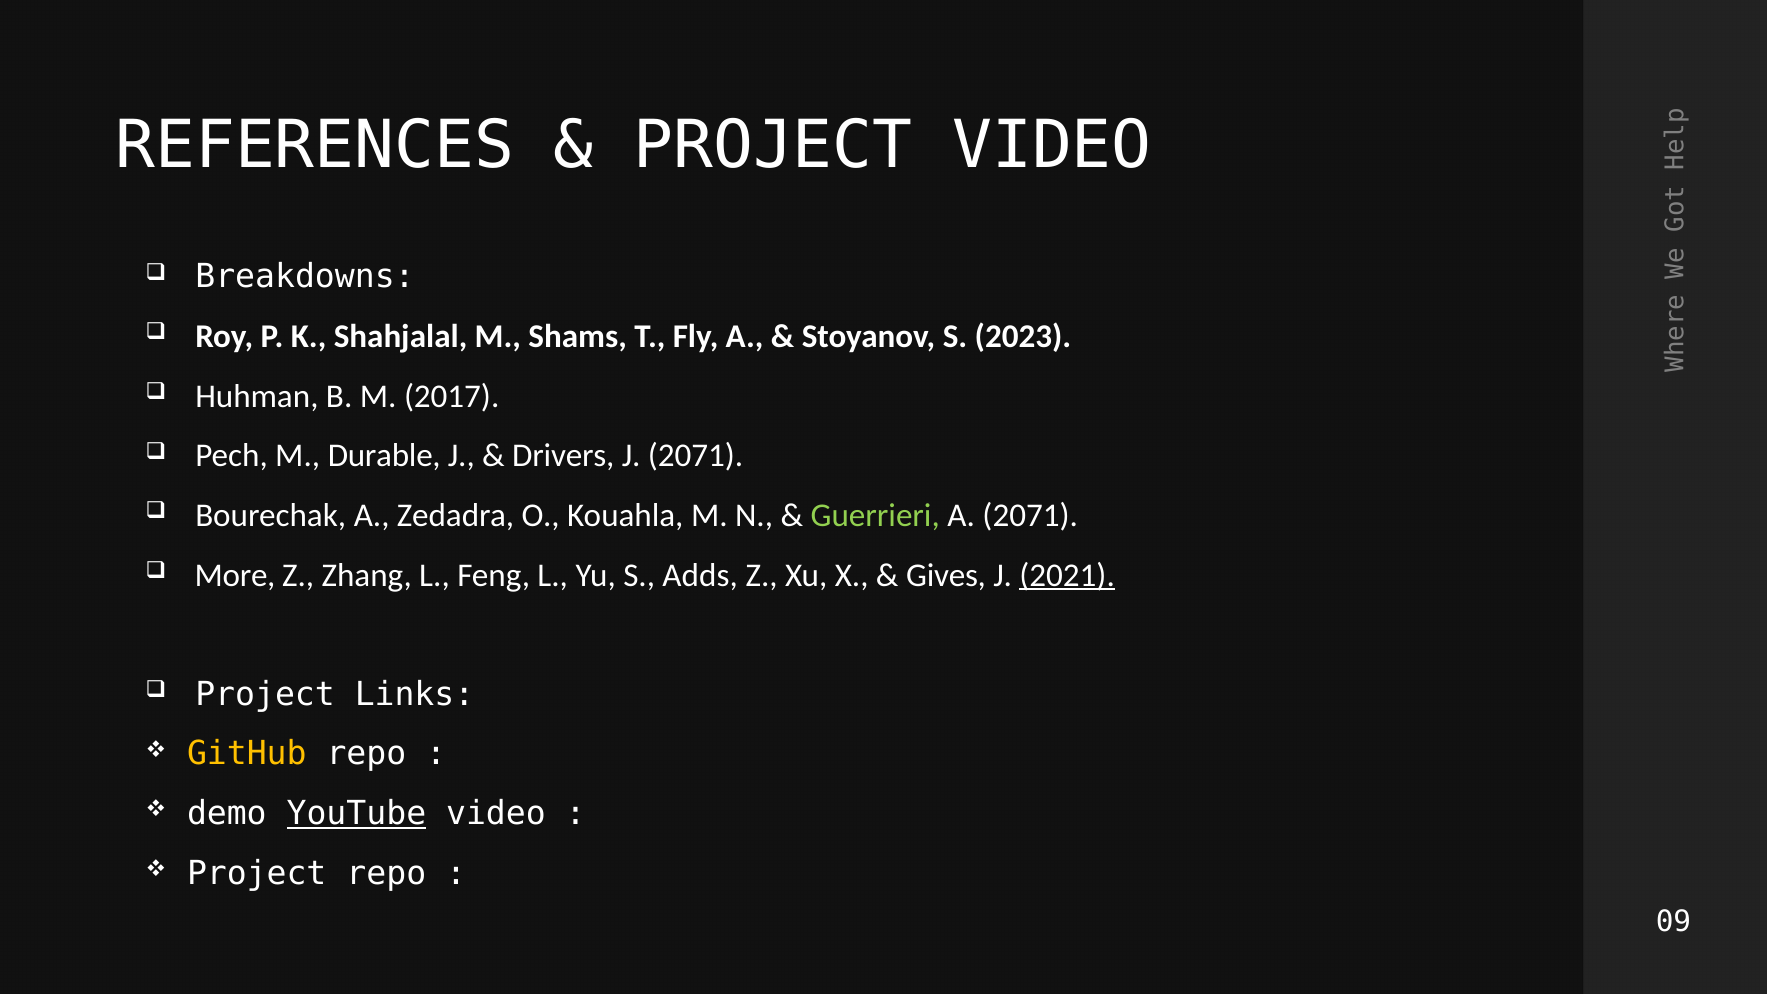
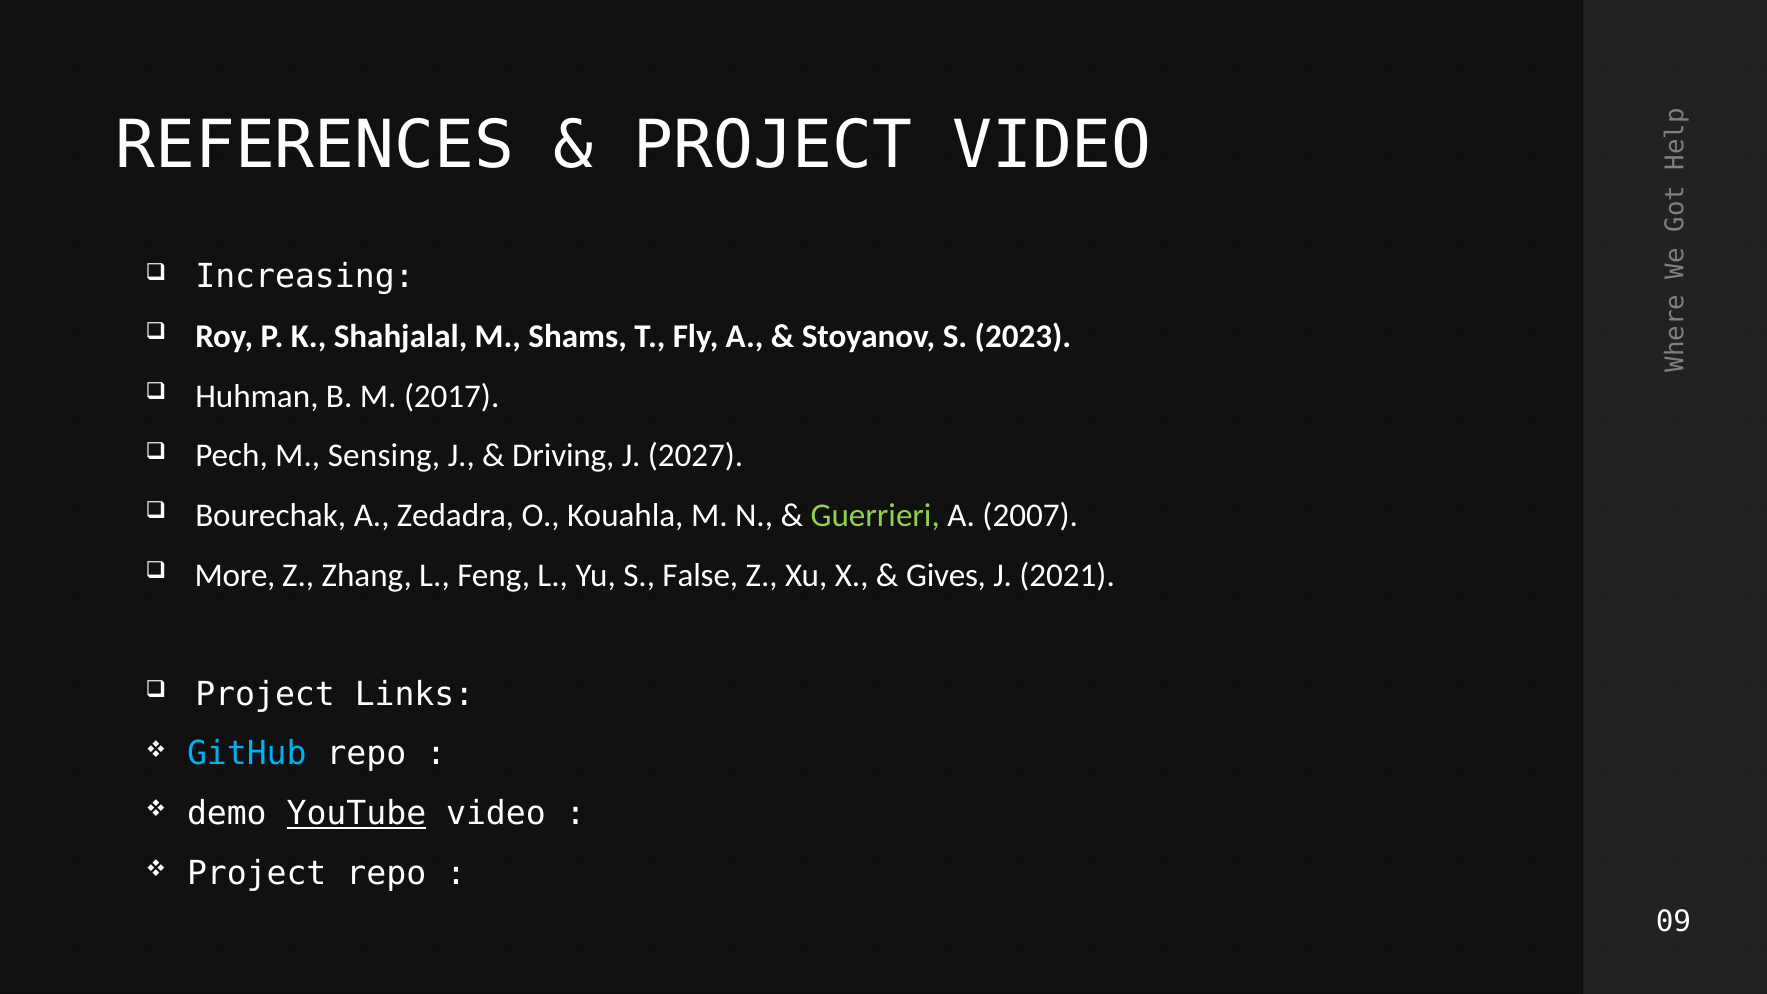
Breakdowns: Breakdowns -> Increasing (305, 277)
Durable: Durable -> Sensing (384, 456)
Drivers: Drivers -> Driving (563, 456)
J 2071: 2071 -> 2027 (696, 456)
A 2071: 2071 -> 2007 (1030, 515)
Adds: Adds -> False (700, 575)
2021 underline: present -> none (1067, 575)
GitHub colour: yellow -> light blue (247, 754)
